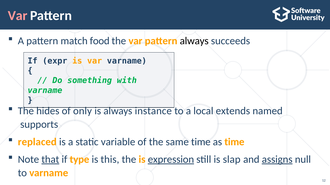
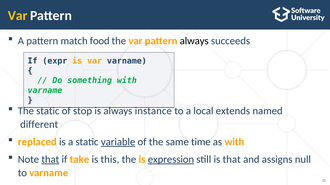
Var colour: pink -> yellow (18, 16)
The hides: hides -> static (48, 111)
only: only -> stop (83, 111)
supports: supports -> different (39, 125)
variable underline: none -> present (118, 142)
as time: time -> with (234, 142)
type: type -> take (79, 160)
is slap: slap -> that (232, 160)
assigns underline: present -> none (277, 160)
